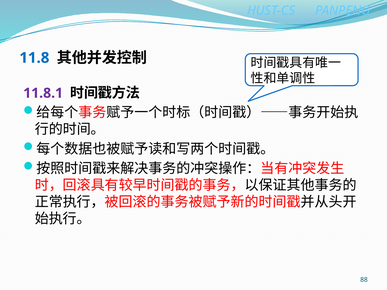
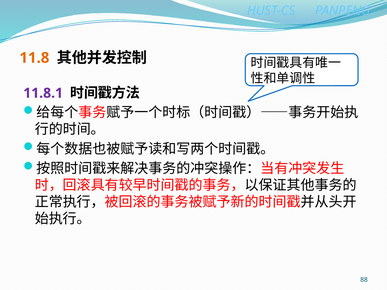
11.8 colour: blue -> orange (34, 58)
